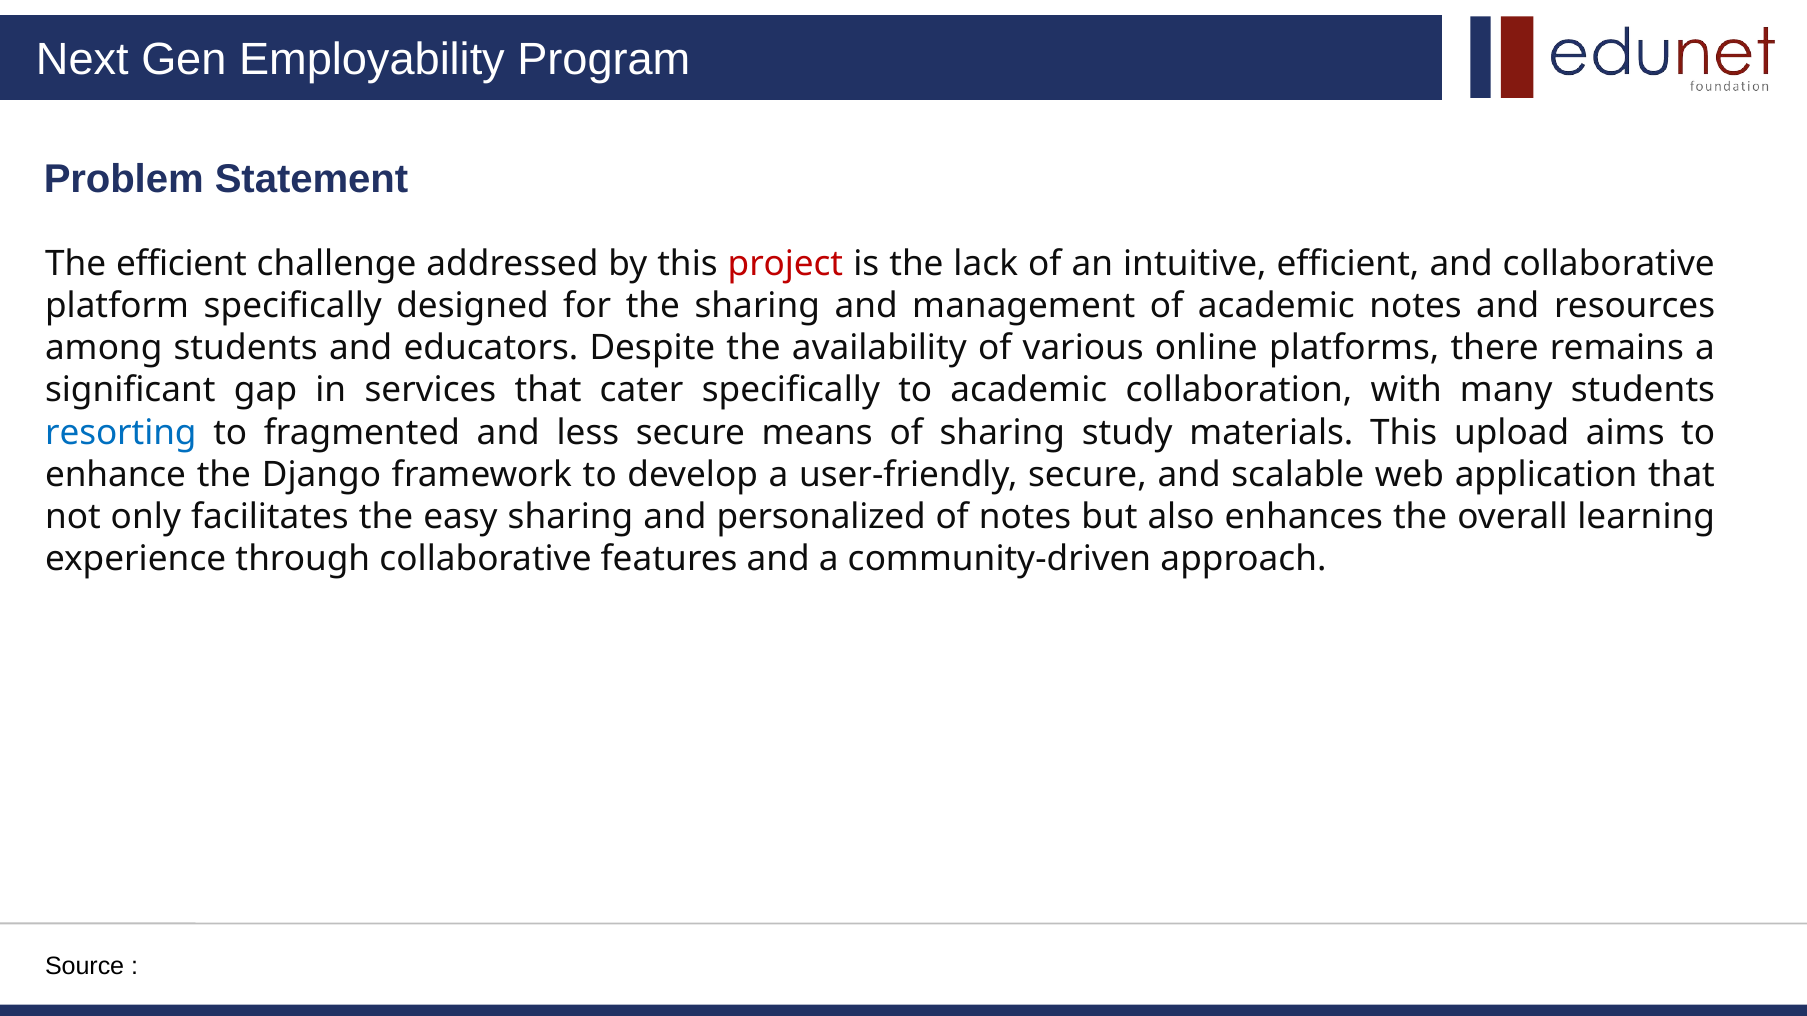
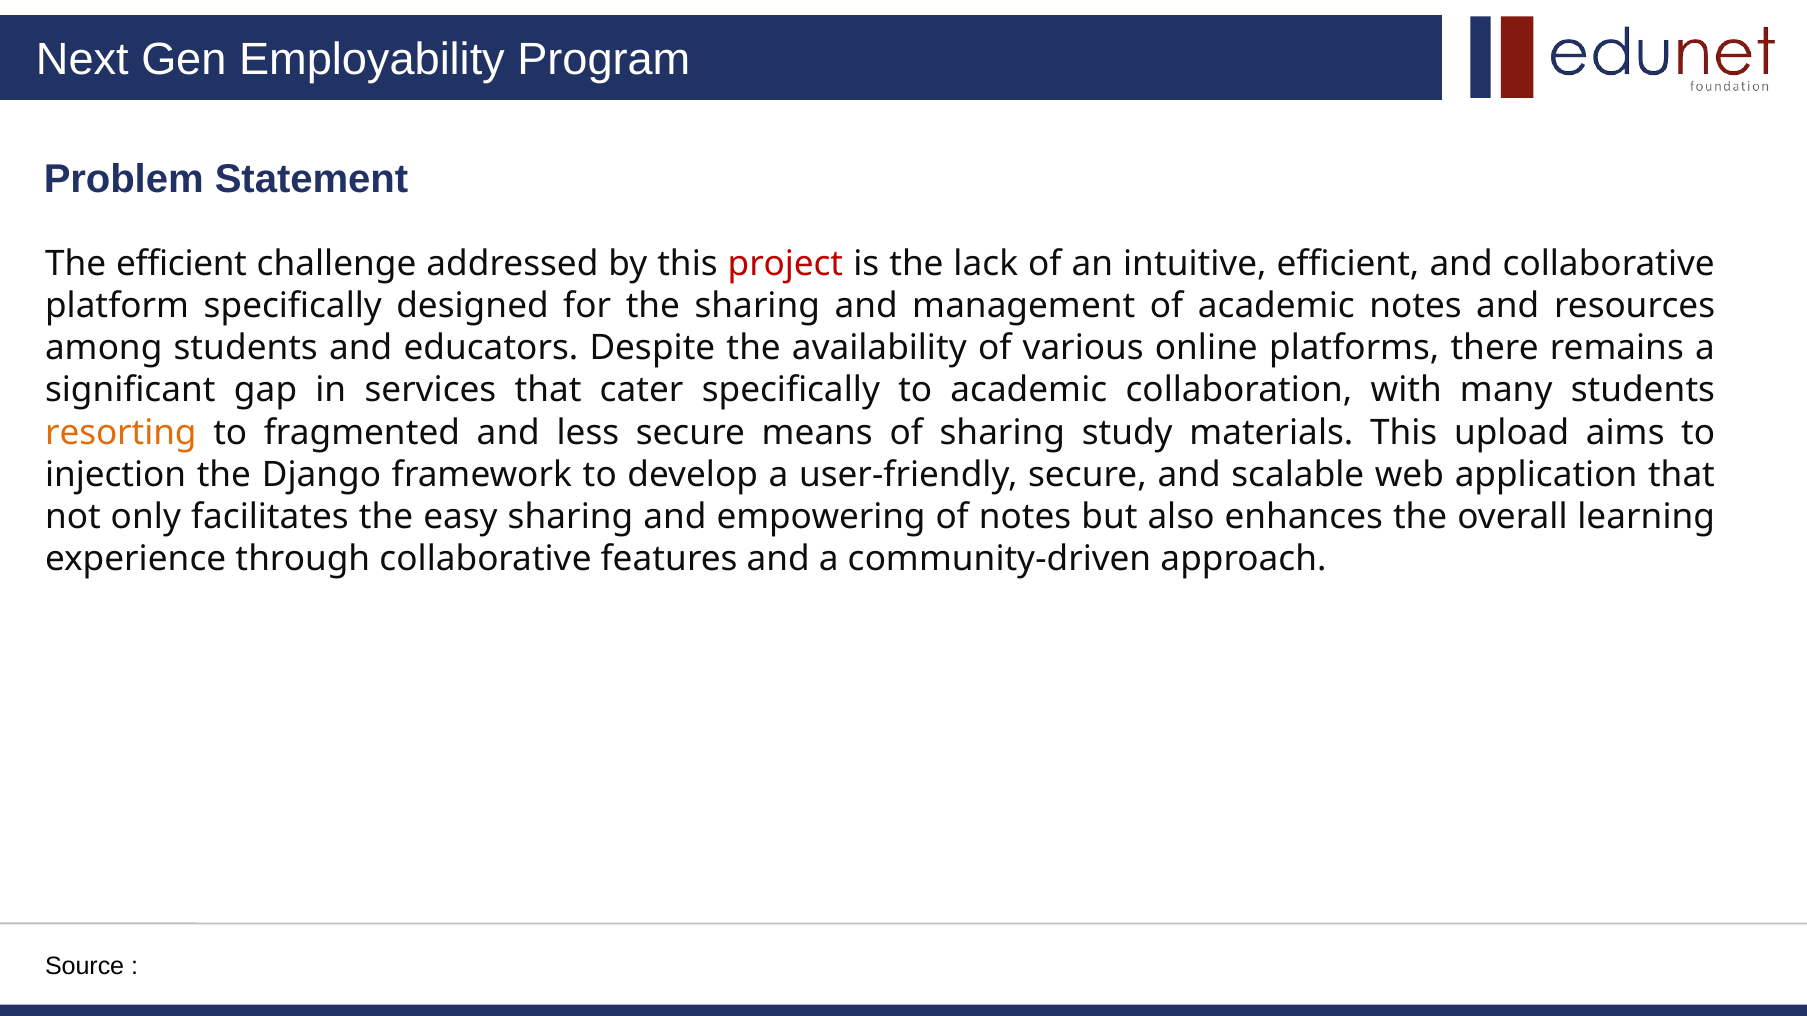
resorting colour: blue -> orange (121, 433)
enhance: enhance -> injection (116, 475)
personalized: personalized -> empowering (821, 517)
